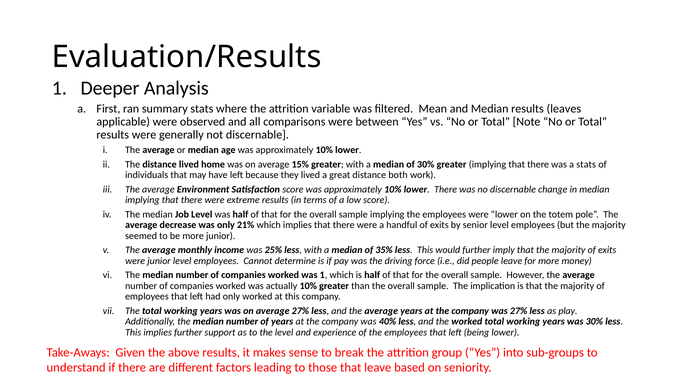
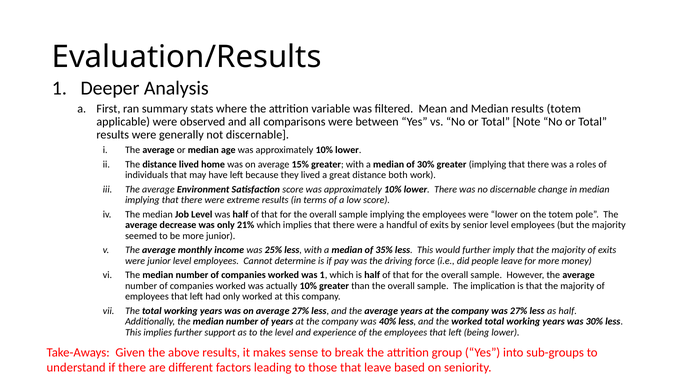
results leaves: leaves -> totem (564, 109)
a stats: stats -> roles (586, 165)
as play: play -> half (568, 311)
